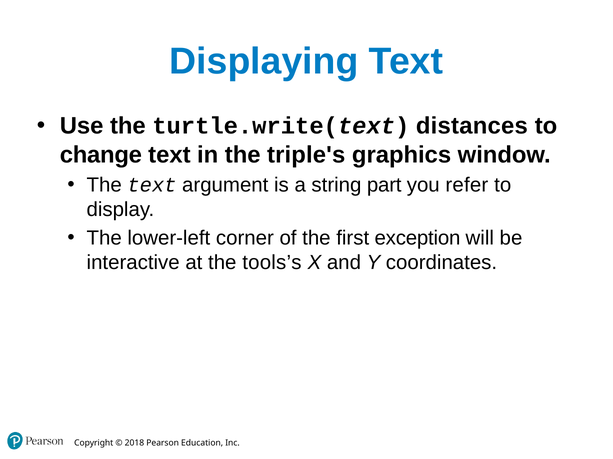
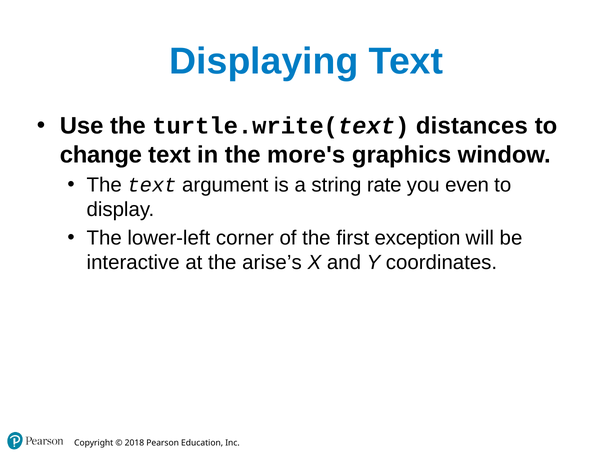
triple's: triple's -> more's (306, 155)
part: part -> rate (384, 185)
refer: refer -> even (467, 185)
tools’s: tools’s -> arise’s (272, 263)
